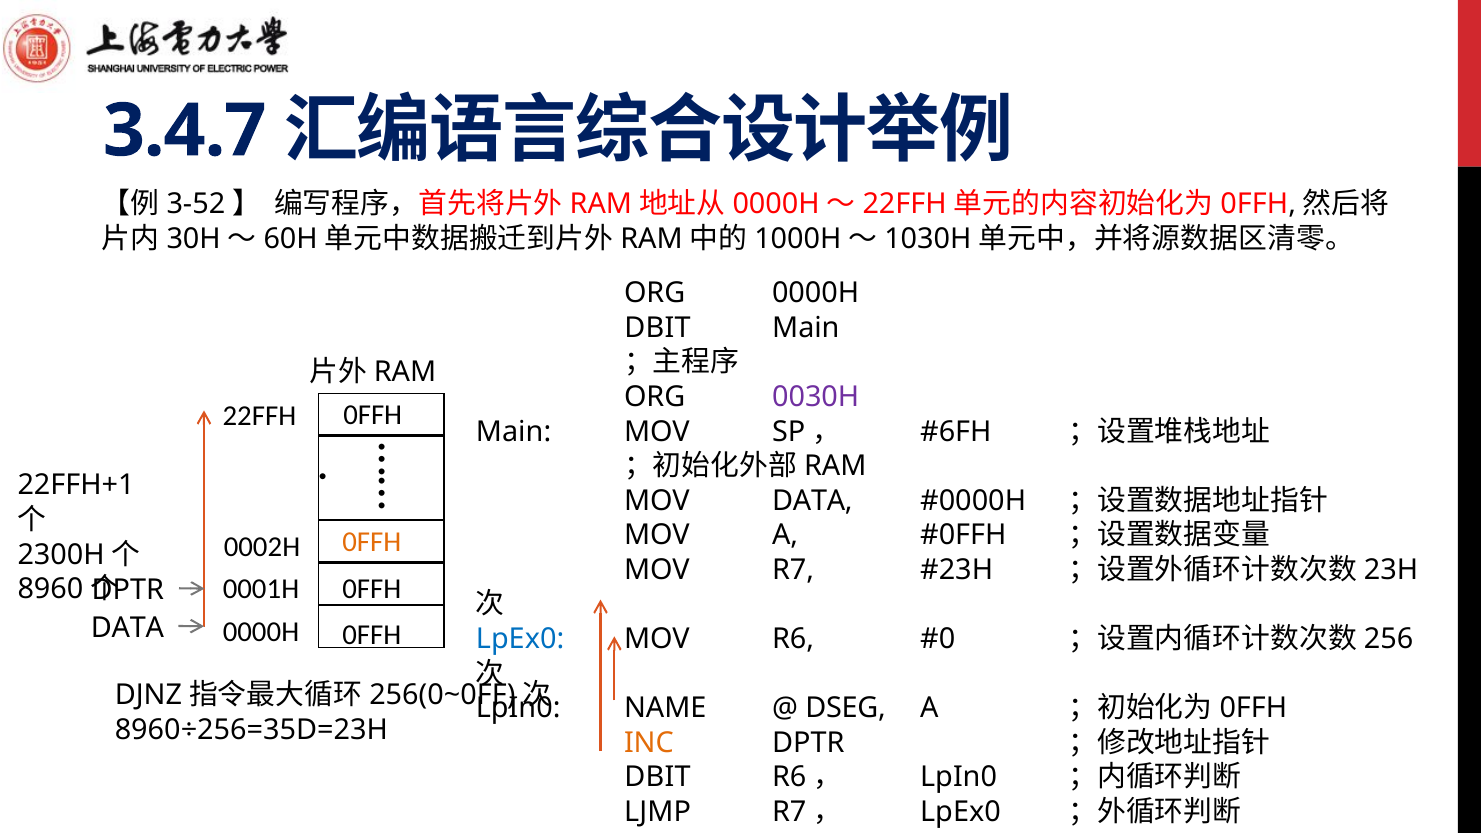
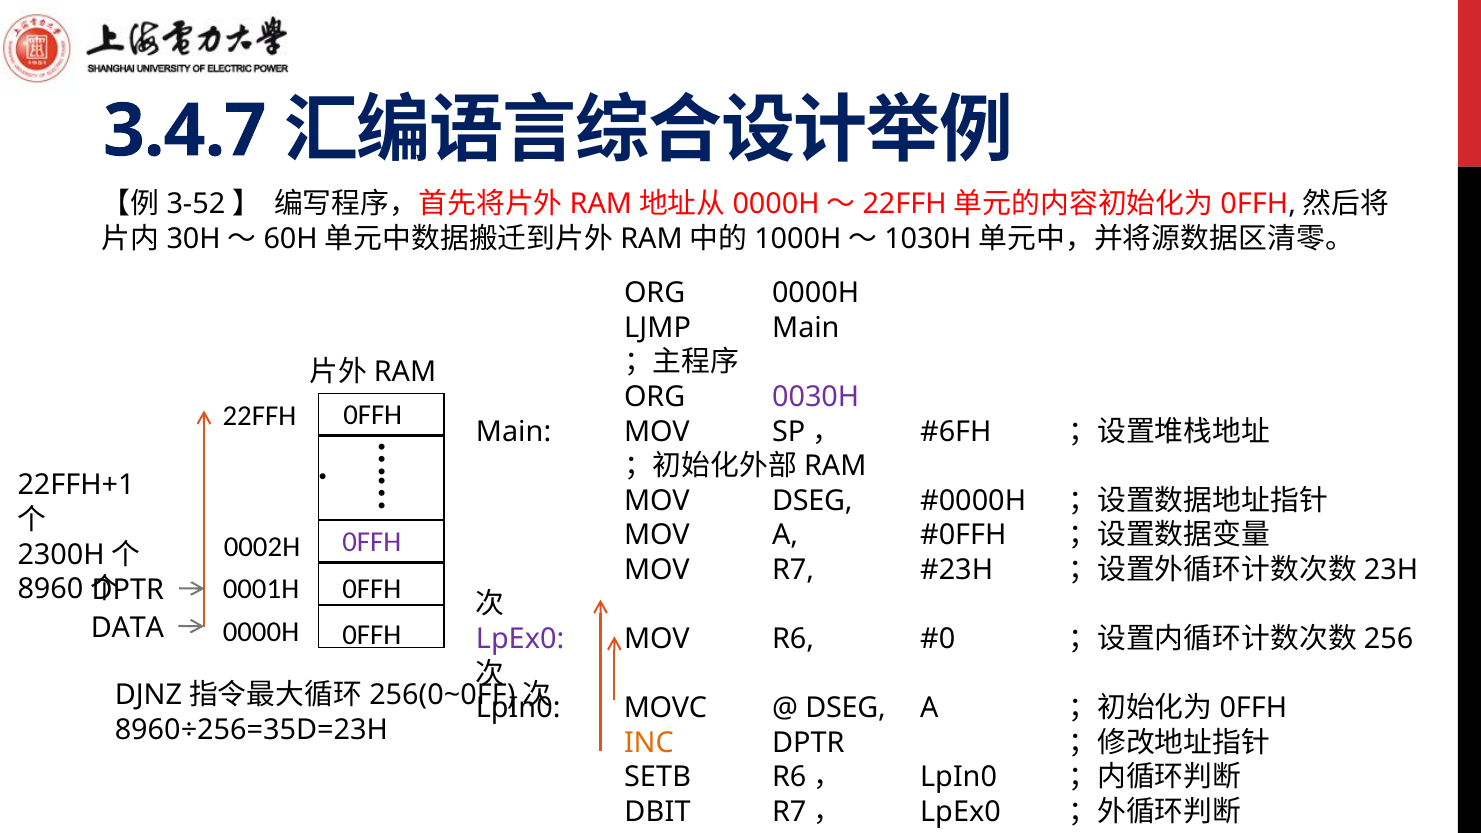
DBIT: DBIT -> LJMP (658, 328)
MOV DATA: DATA -> DSEG (812, 501)
0FFH colour: orange -> purple (372, 542)
LpEx0 colour: blue -> purple (520, 639)
NAME: NAME -> MOVC (665, 708)
DBIT: DBIT -> SETB (658, 777)
LJMP: LJMP -> DBIT (658, 812)
